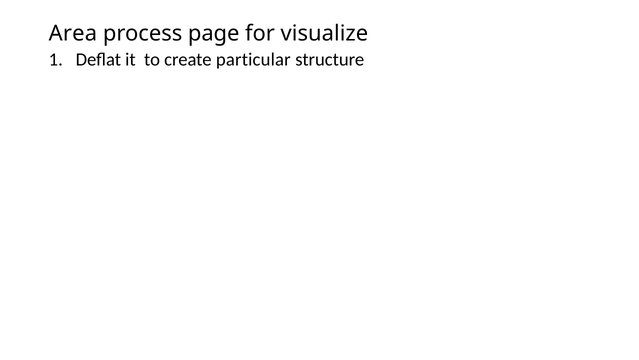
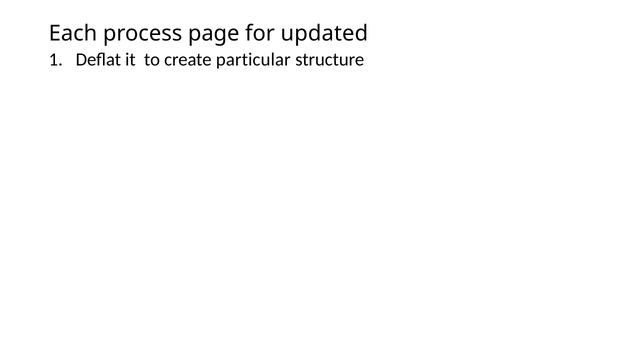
Area: Area -> Each (73, 33)
visualize: visualize -> updated (324, 33)
